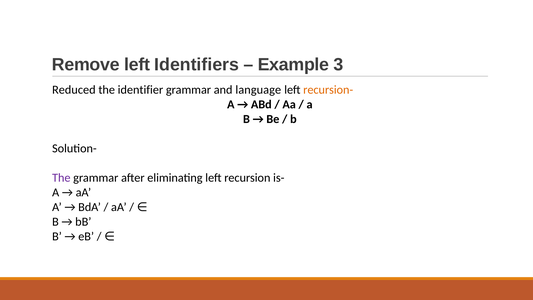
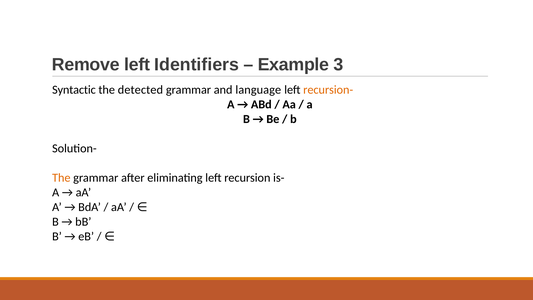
Reduced: Reduced -> Syntactic (74, 90)
identifier: identifier -> detected (140, 90)
The colour: purple -> orange (61, 178)
